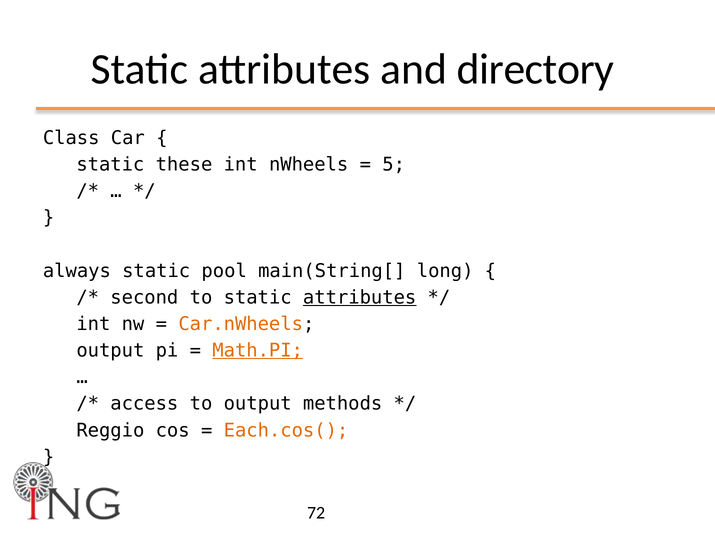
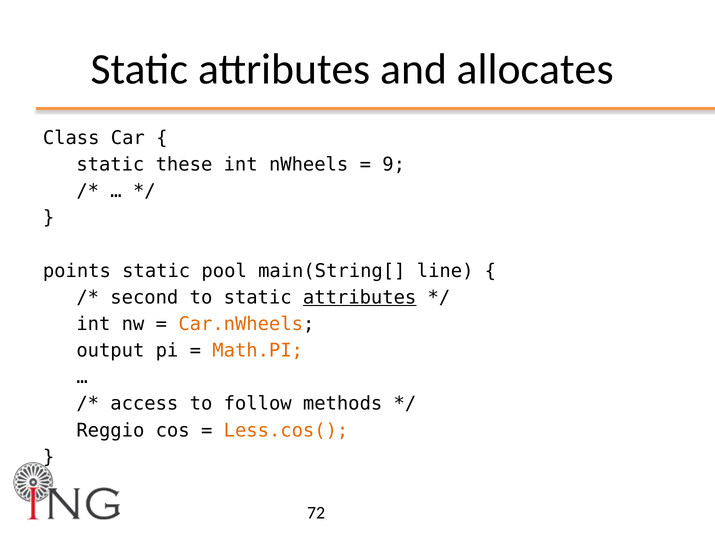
directory: directory -> allocates (535, 69)
5: 5 -> 9 (394, 165)
always: always -> points (77, 271)
long: long -> line (445, 271)
Math.PI underline: present -> none (258, 351)
to output: output -> follow (258, 404)
Each.cos(: Each.cos( -> Less.cos( (286, 431)
